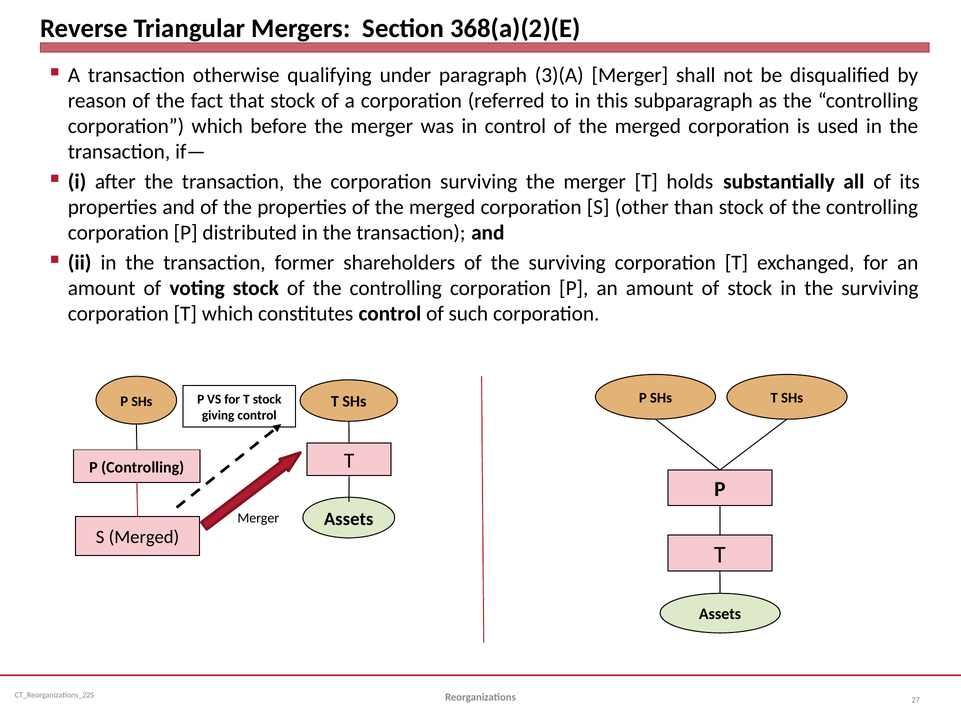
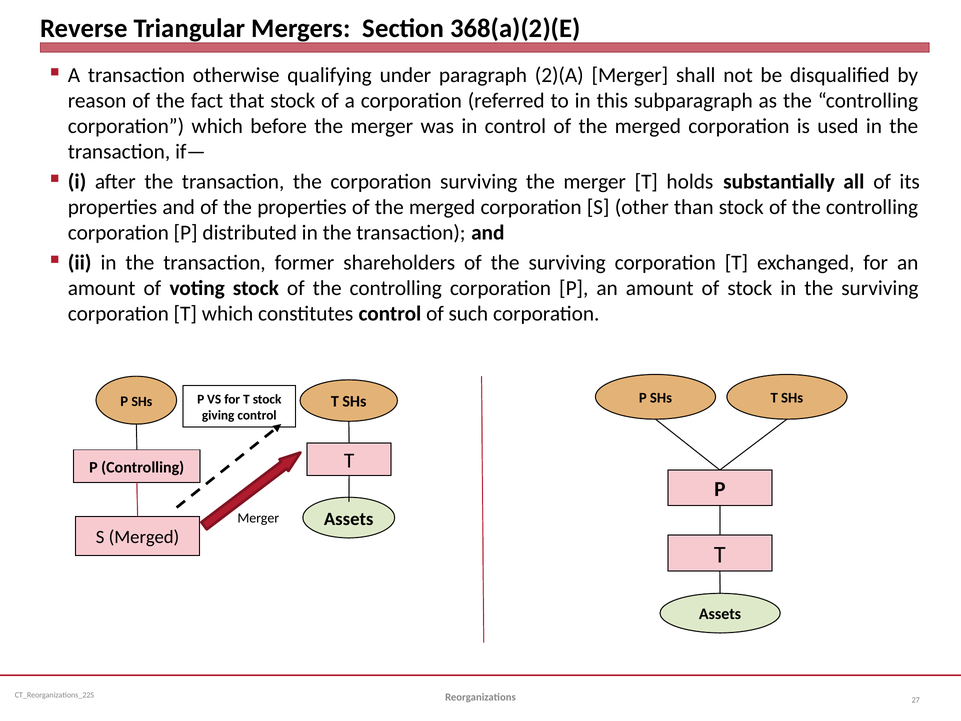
3)(A: 3)(A -> 2)(A (559, 75)
